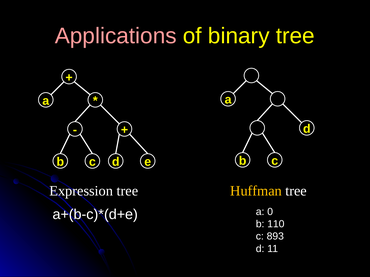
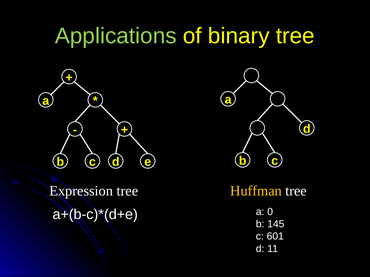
Applications colour: pink -> light green (116, 36)
110: 110 -> 145 (276, 224)
893: 893 -> 601 (275, 237)
